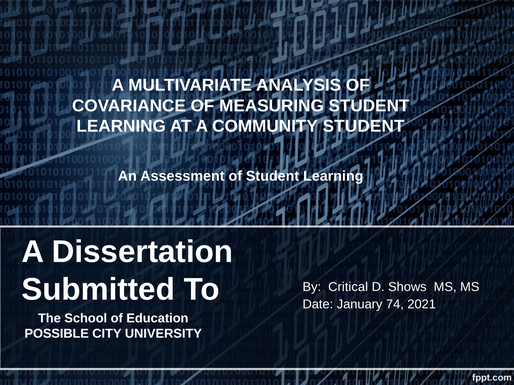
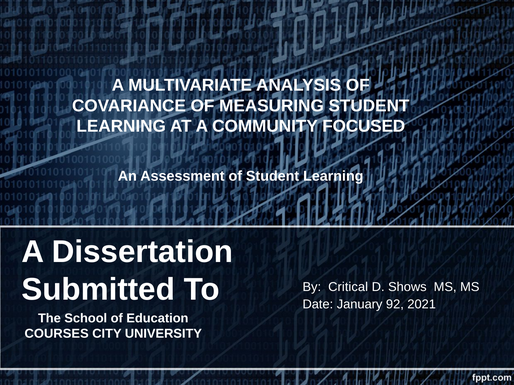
COMMUNITY STUDENT: STUDENT -> FOCUSED (364, 126)
74: 74 -> 92 (395, 305)
POSSIBLE: POSSIBLE -> COURSES (57, 334)
